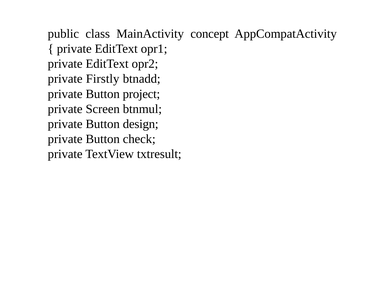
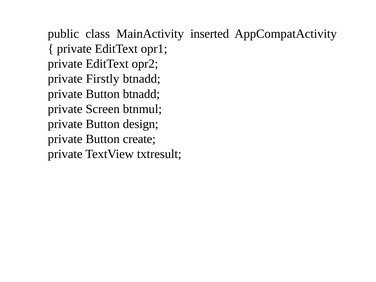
concept: concept -> inserted (210, 34)
Button project: project -> btnadd (141, 94)
check: check -> create (139, 139)
